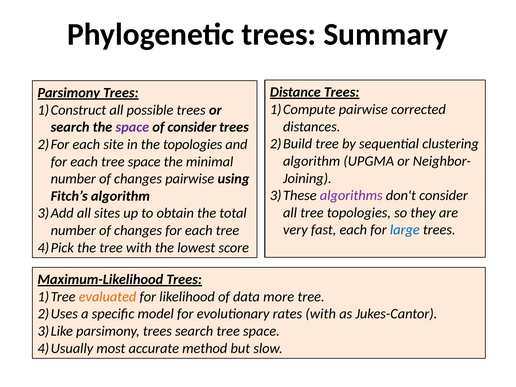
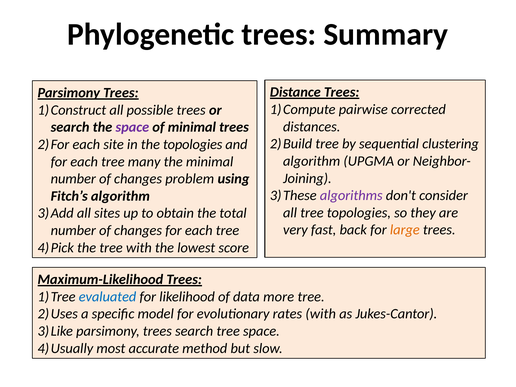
of consider: consider -> minimal (192, 127)
each tree space: space -> many (144, 162)
changes pairwise: pairwise -> problem (190, 179)
fast each: each -> back (353, 230)
large colour: blue -> orange (405, 230)
evaluated colour: orange -> blue (108, 297)
